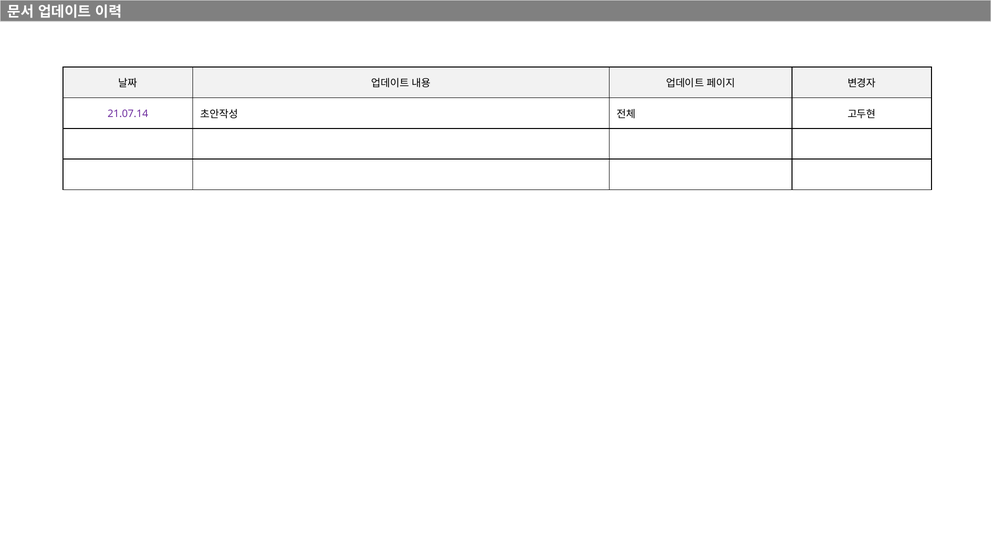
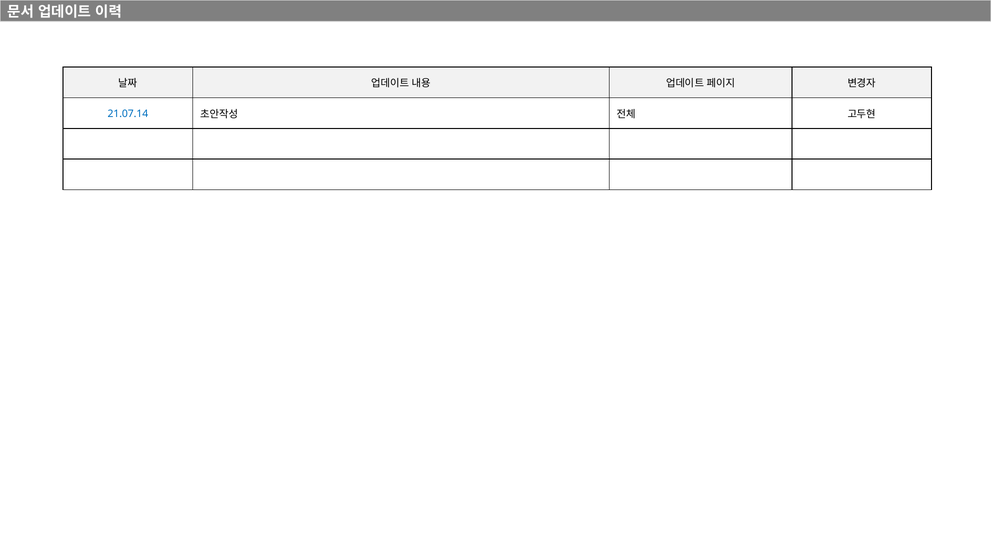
21.07.14 colour: purple -> blue (128, 114)
